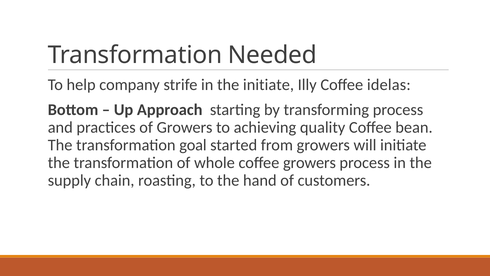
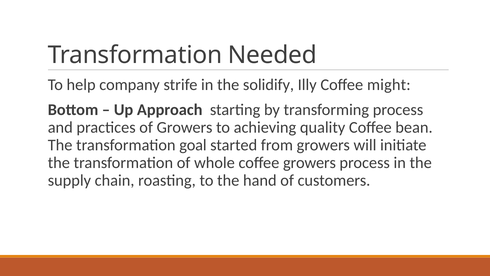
the initiate: initiate -> solidify (269, 85)
idelas: idelas -> might (389, 85)
